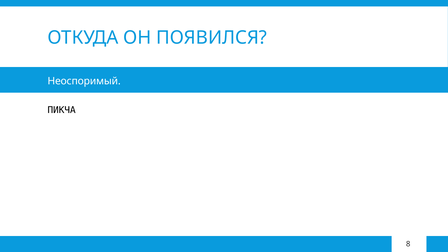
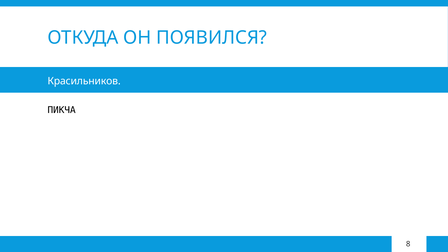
Неоспоримый: Неоспоримый -> Красильников (84, 81)
